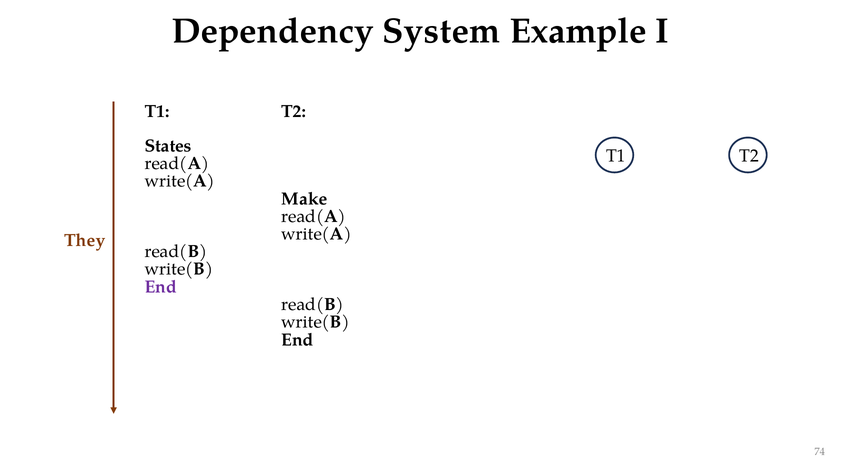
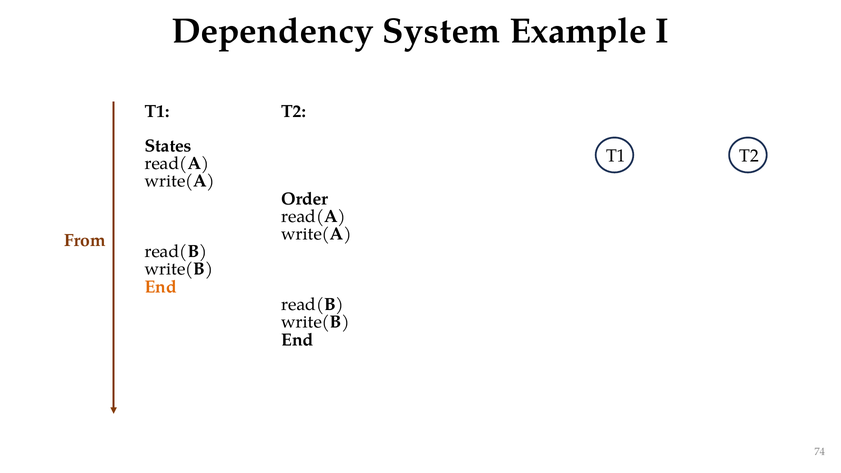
Make: Make -> Order (305, 199)
They: They -> From (85, 240)
End colour: purple -> orange (161, 287)
